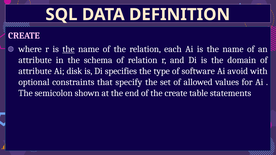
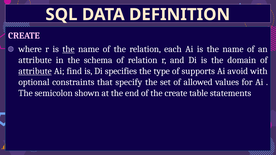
attribute underline: none -> present (35, 71)
disk: disk -> find (74, 71)
software: software -> supports (198, 71)
